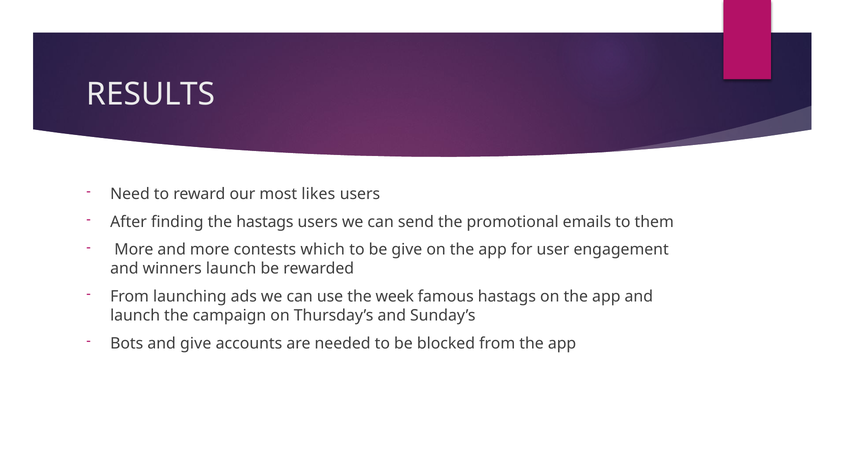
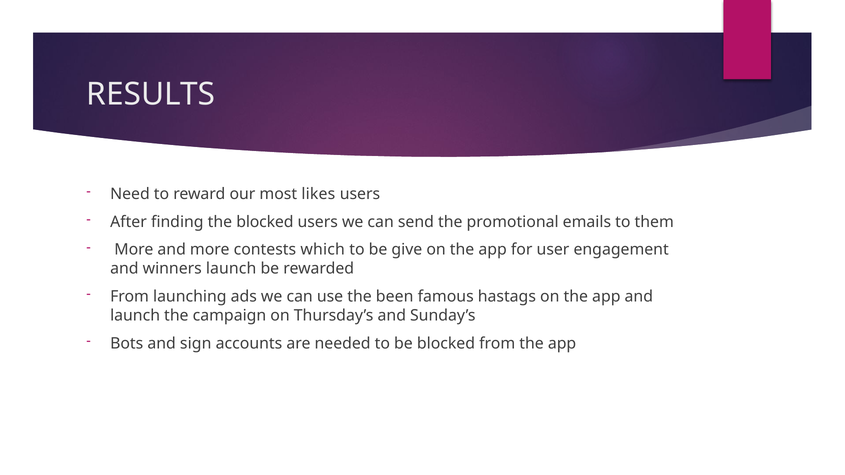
the hastags: hastags -> blocked (265, 222)
week: week -> been (395, 297)
and give: give -> sign (196, 344)
